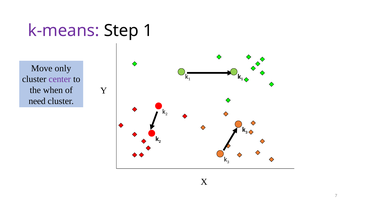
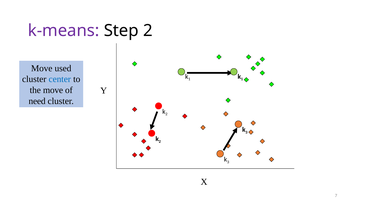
Step 1: 1 -> 2 (148, 31)
only: only -> used (63, 68)
center colour: purple -> blue (60, 79)
the when: when -> move (53, 90)
